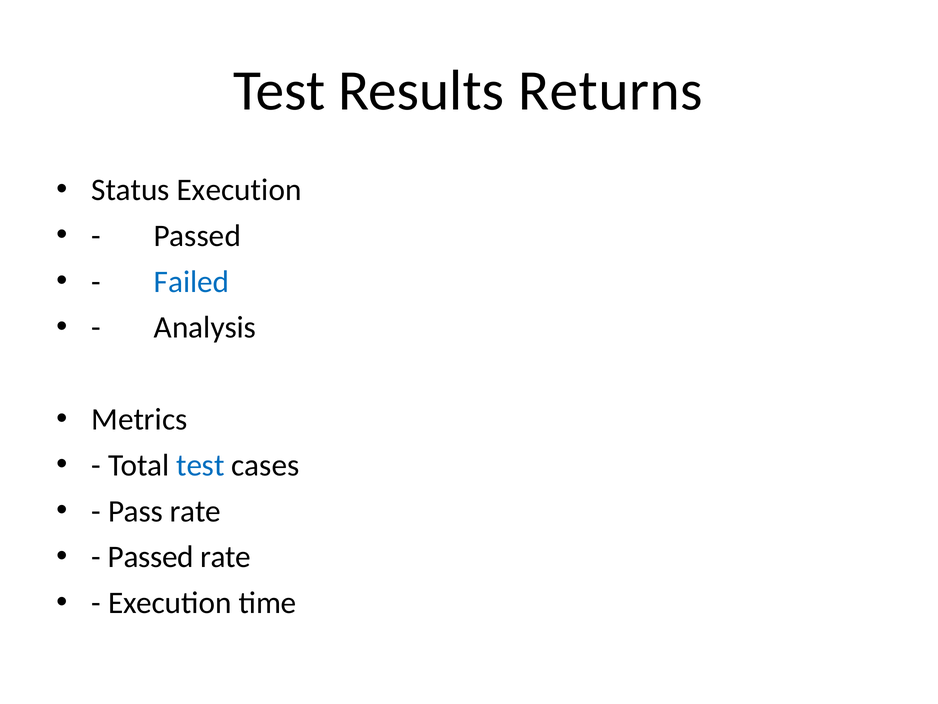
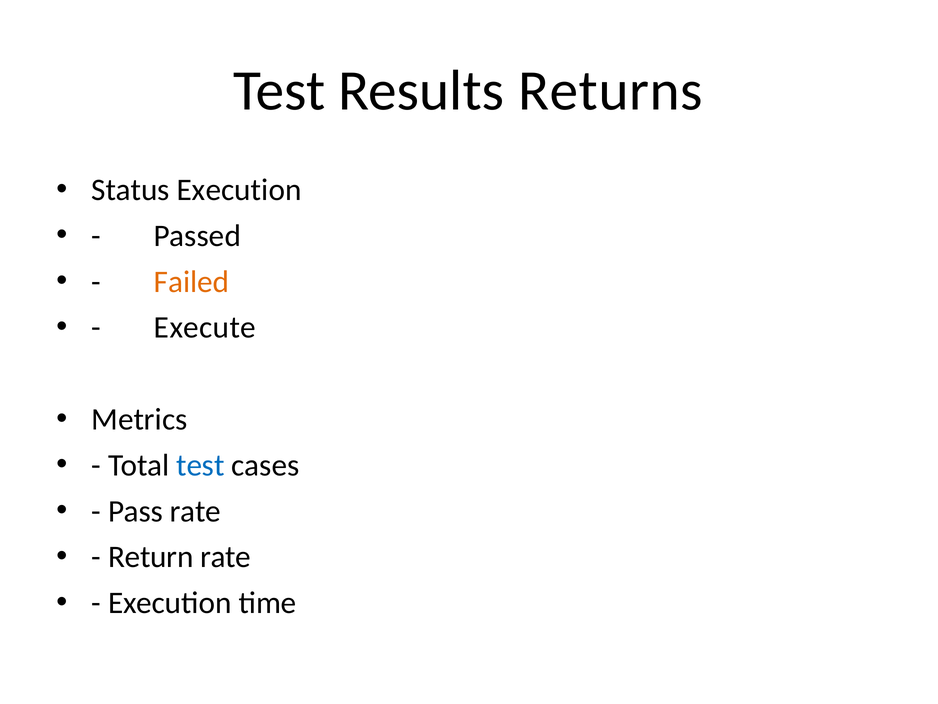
Failed colour: blue -> orange (191, 282)
Analysis: Analysis -> Execute (205, 327)
Passed: Passed -> Return (151, 557)
